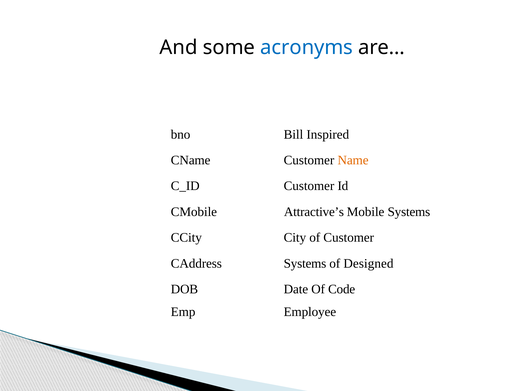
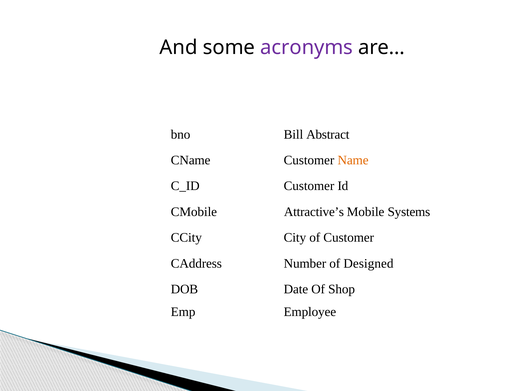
acronyms colour: blue -> purple (307, 47)
Inspired: Inspired -> Abstract (328, 134)
Systems: Systems -> Number (305, 263)
Code: Code -> Shop (342, 289)
